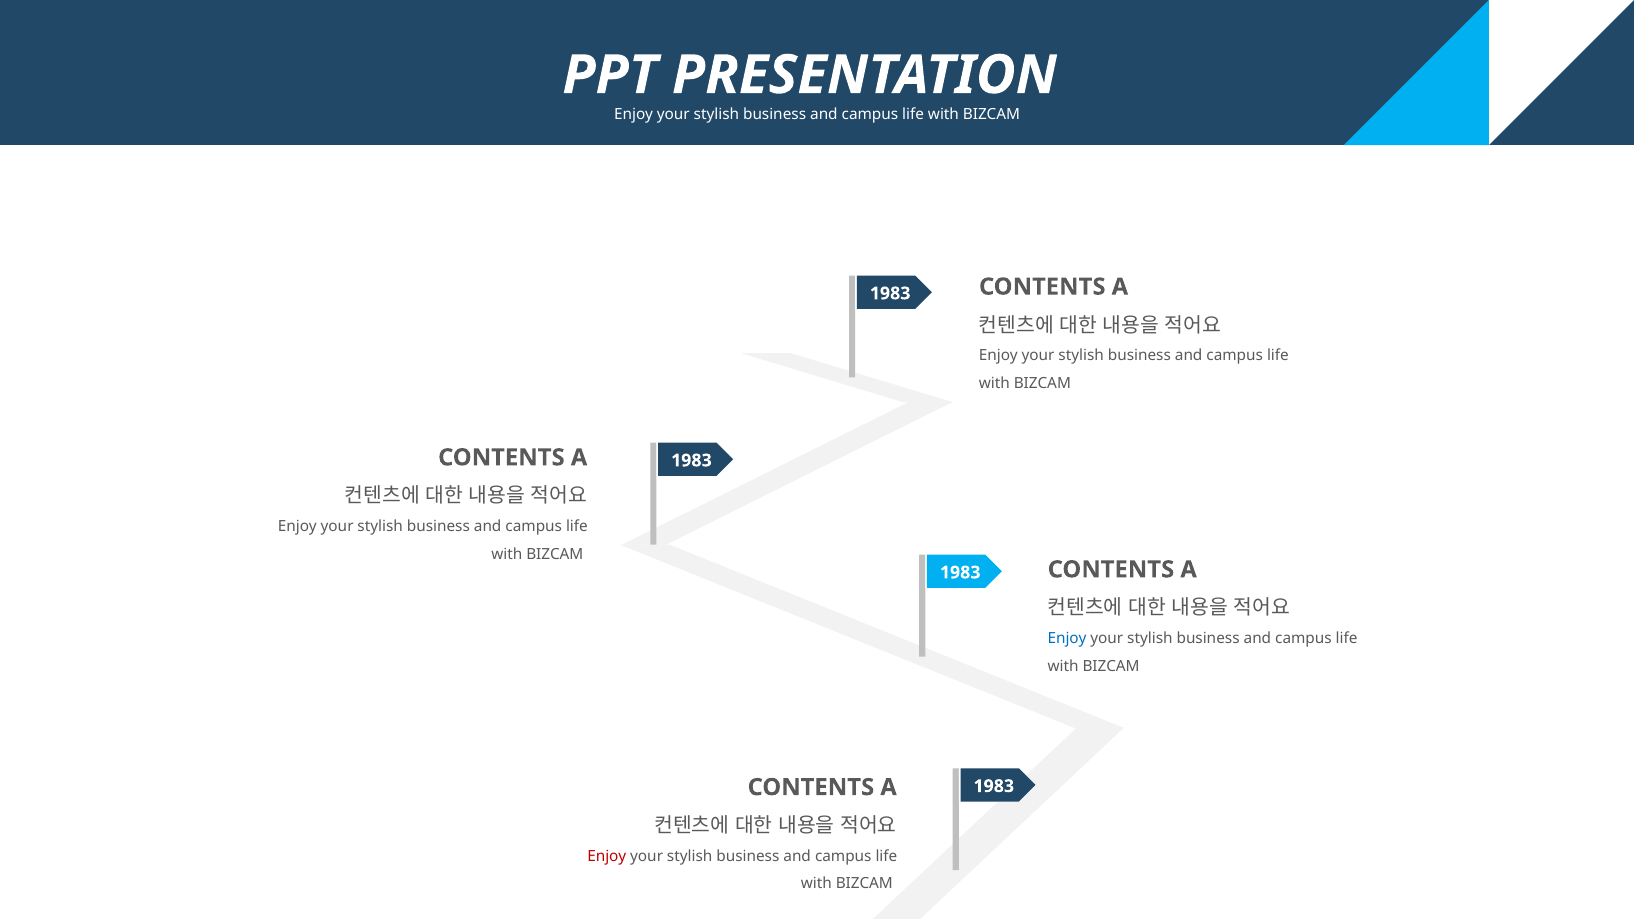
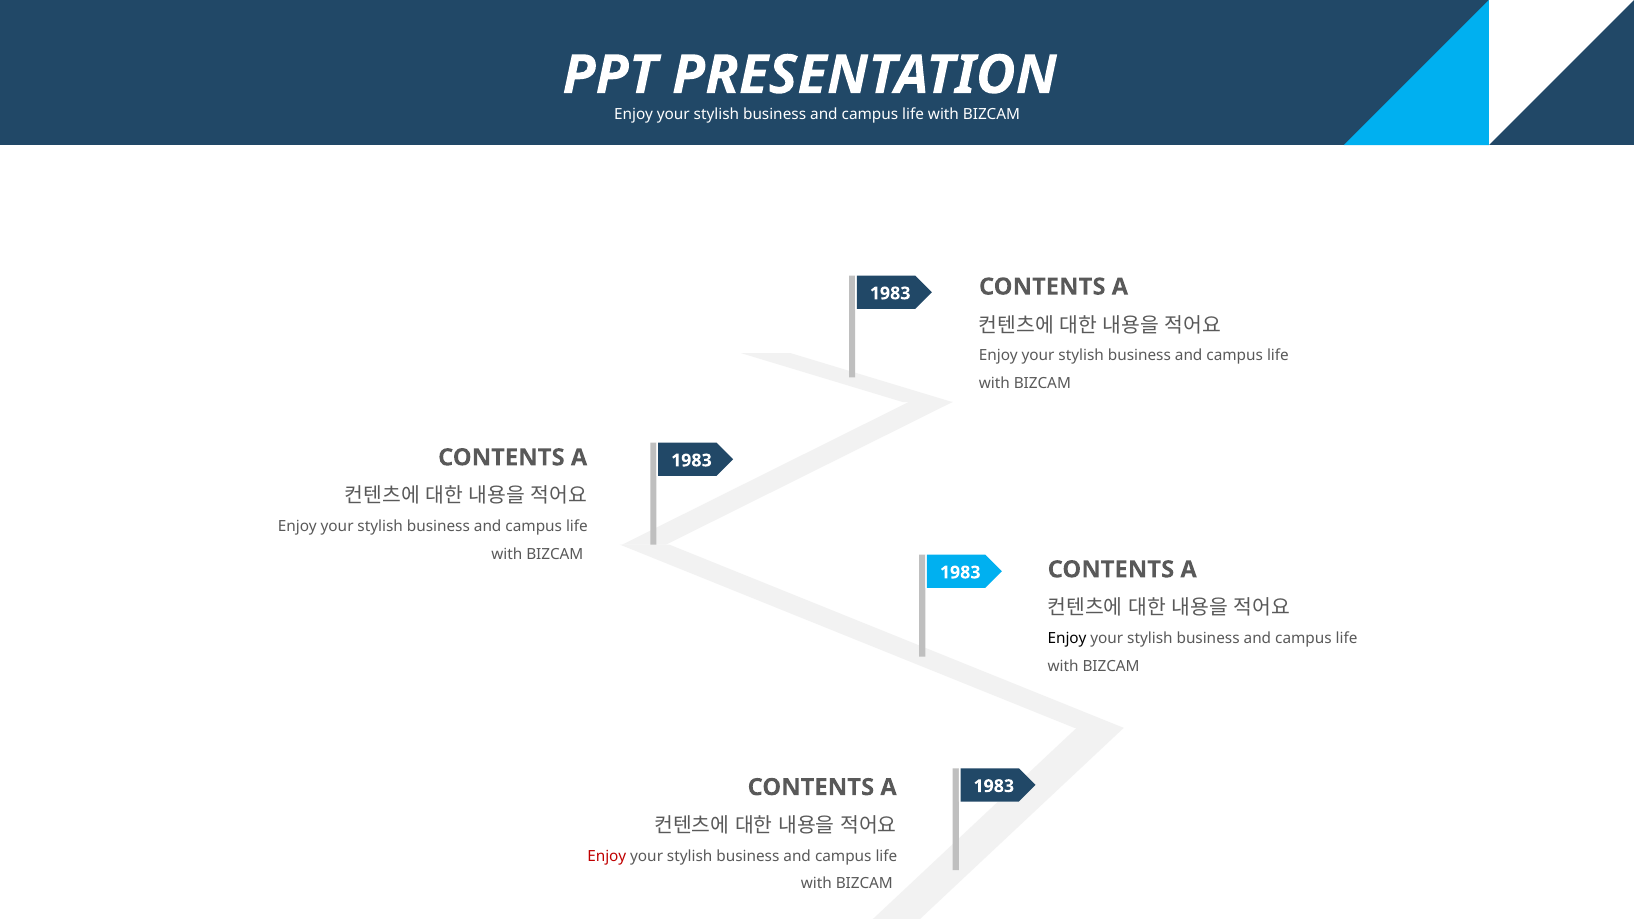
Enjoy colour: blue -> black (1067, 639)
